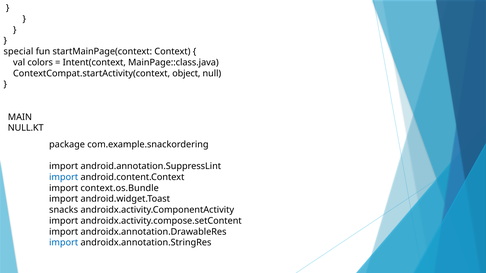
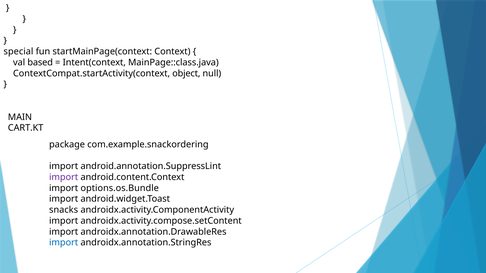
colors: colors -> based (40, 63)
NULL.KT: NULL.KT -> CART.KT (26, 128)
import colour: blue -> purple (64, 177)
context.os.Bundle: context.os.Bundle -> options.os.Bundle (120, 188)
